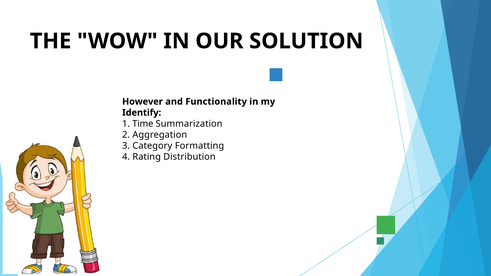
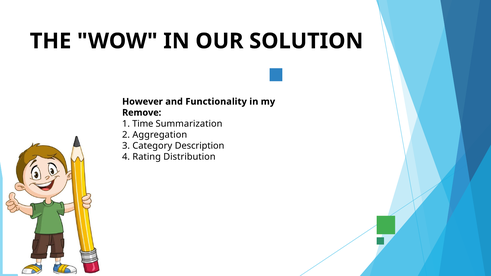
Identify: Identify -> Remove (142, 113)
Formatting: Formatting -> Description (200, 146)
